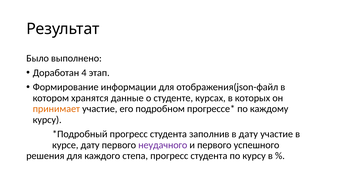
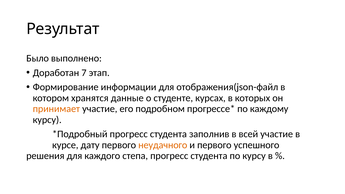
4: 4 -> 7 (84, 73)
в дату: дату -> всей (248, 134)
неудачного colour: purple -> orange (163, 145)
